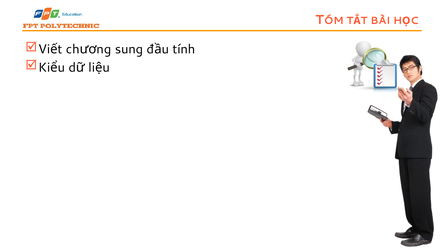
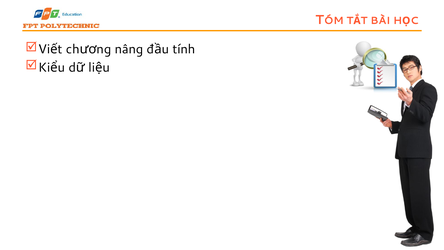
sung: sung -> nâng (129, 49)
